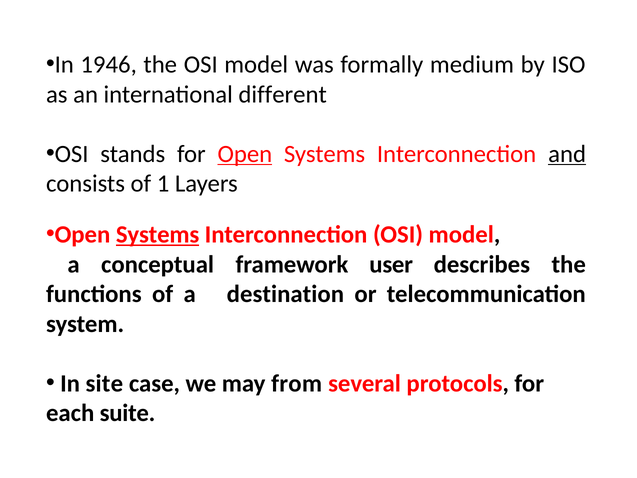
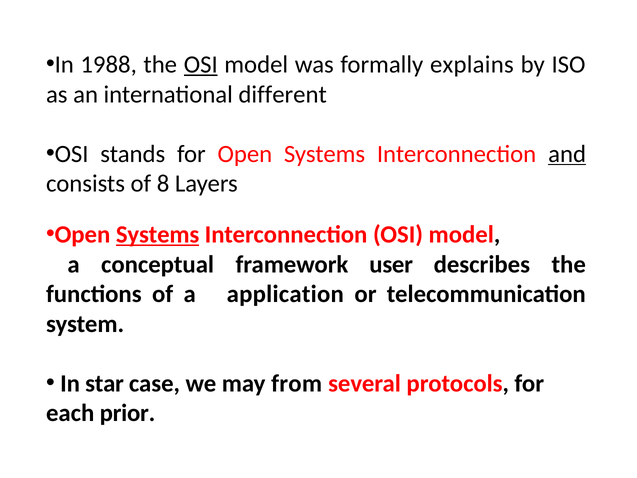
1946: 1946 -> 1988 (109, 65)
OSI underline: none -> present (201, 65)
medium: medium -> explains (472, 65)
Open underline: present -> none (245, 154)
1: 1 -> 8 (163, 184)
destination: destination -> application (285, 294)
site: site -> star (105, 383)
suite: suite -> prior (127, 413)
